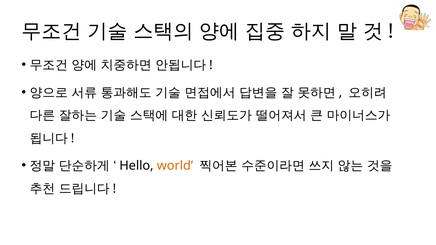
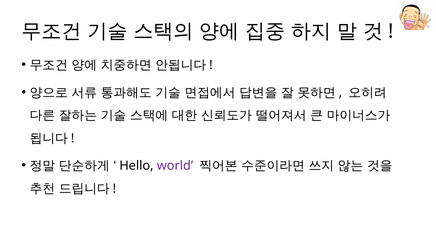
world colour: orange -> purple (175, 166)
